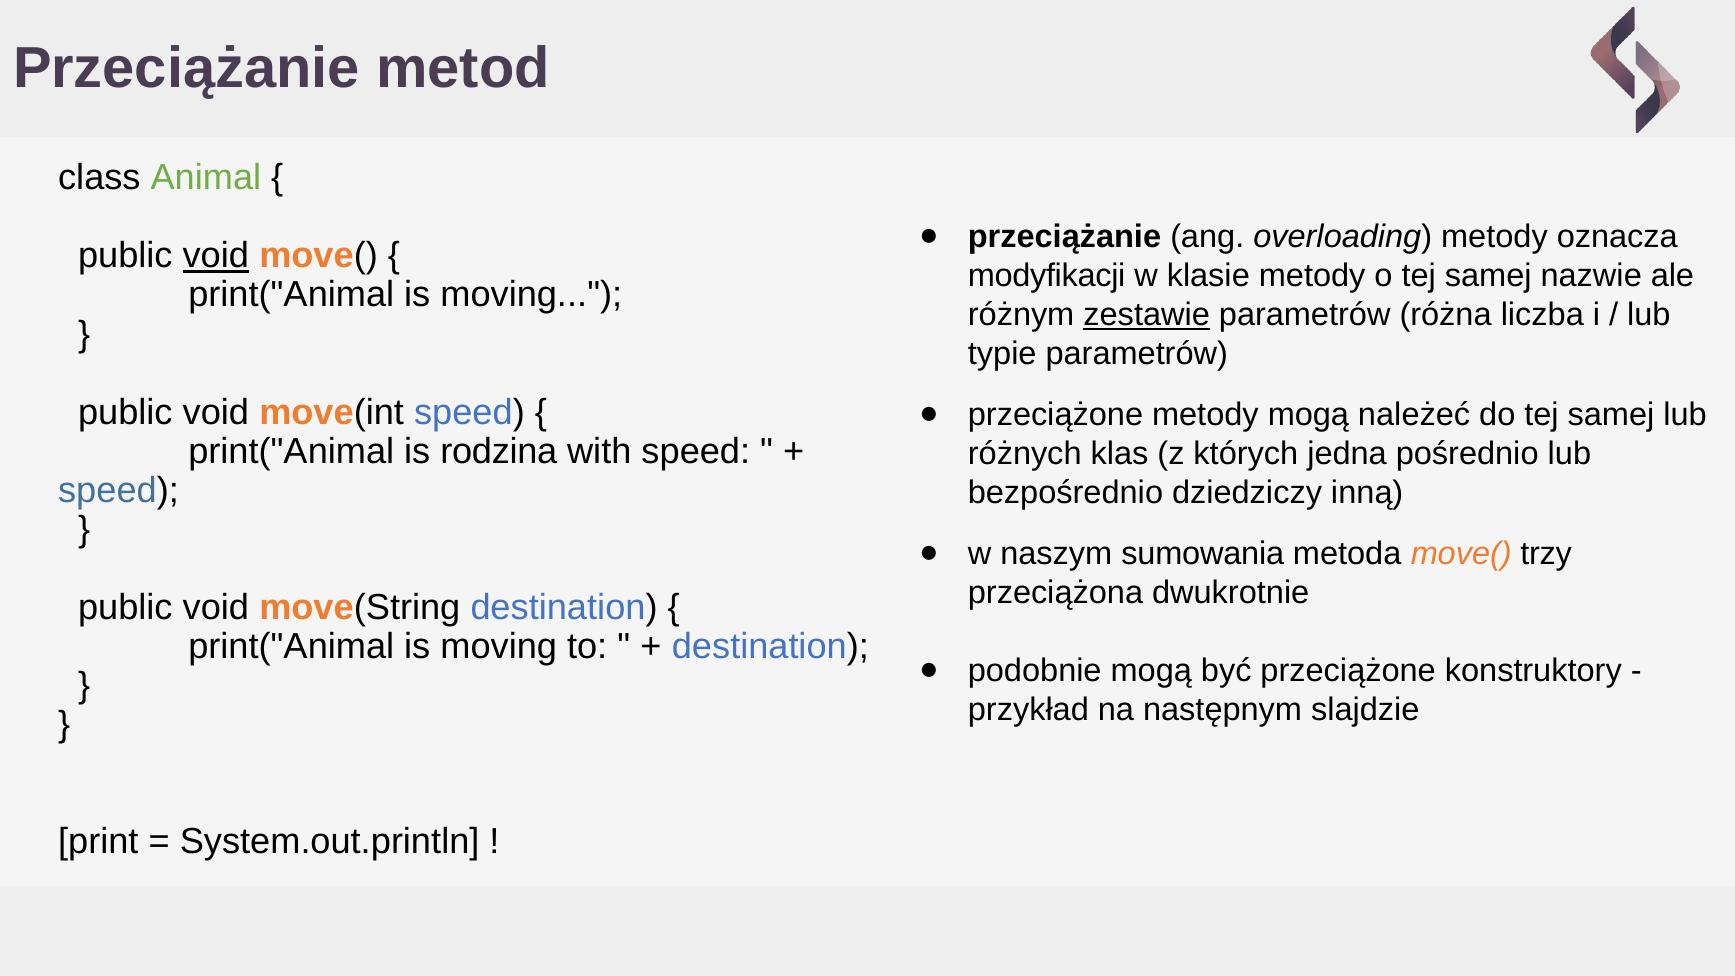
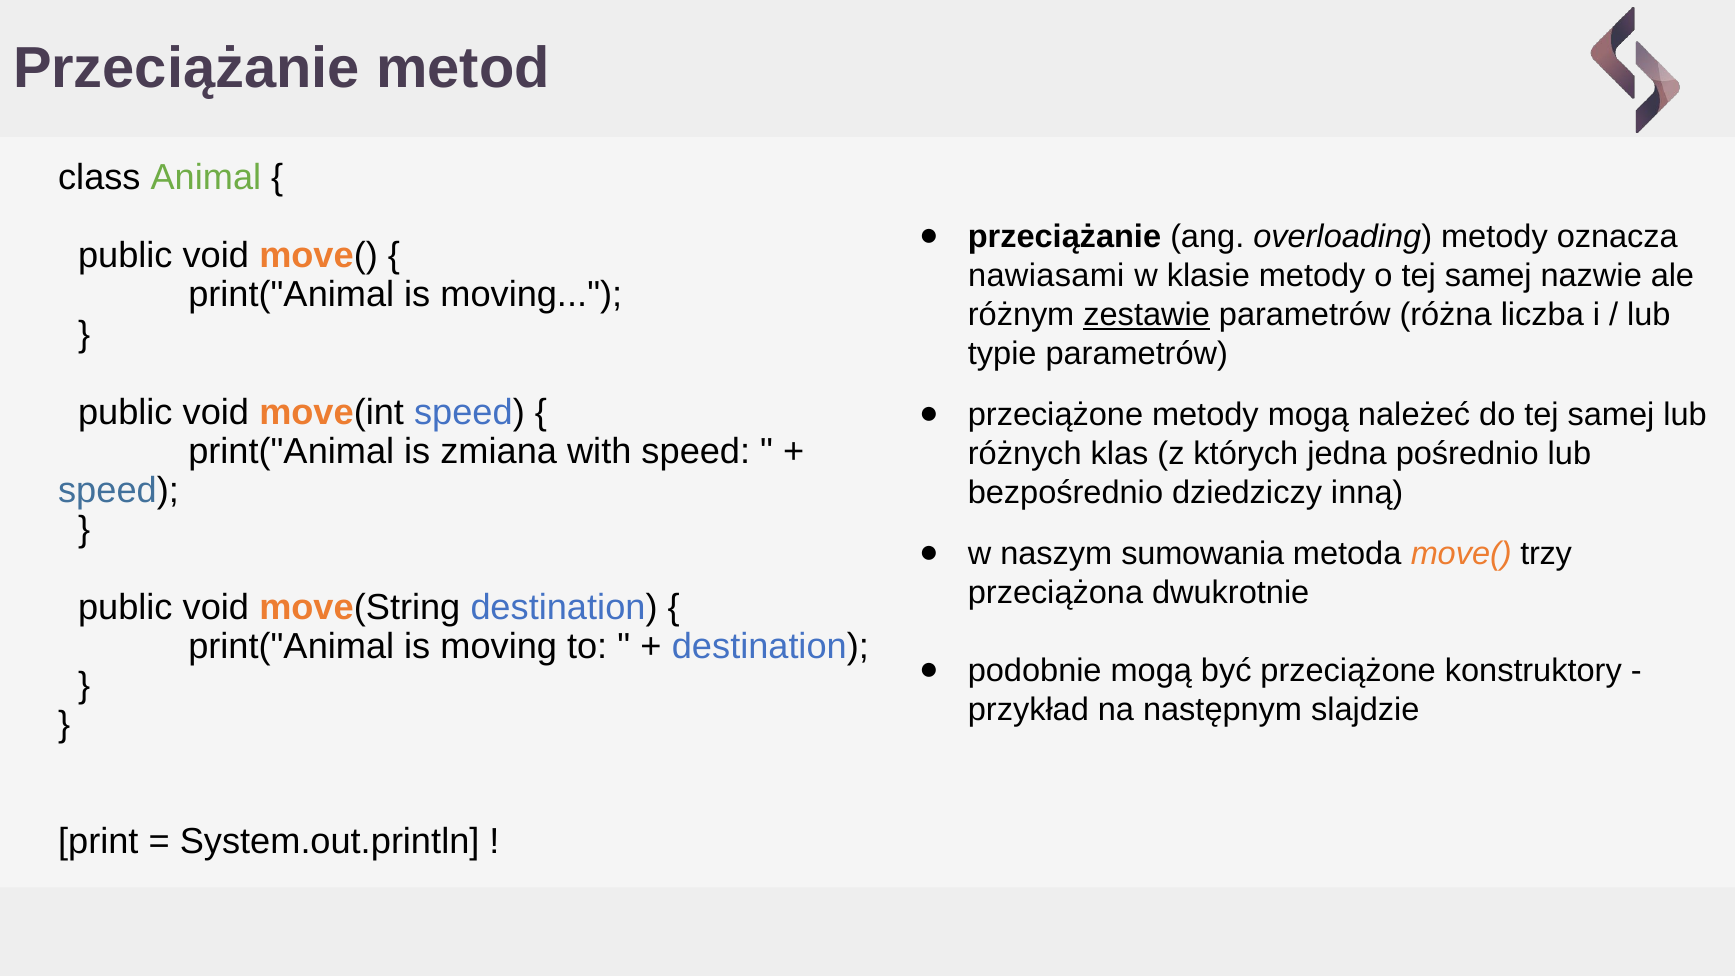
void underline: present -> none (216, 256)
modyfikacji: modyfikacji -> nawiasami (1046, 276)
rodzina: rodzina -> zmiana (499, 451)
